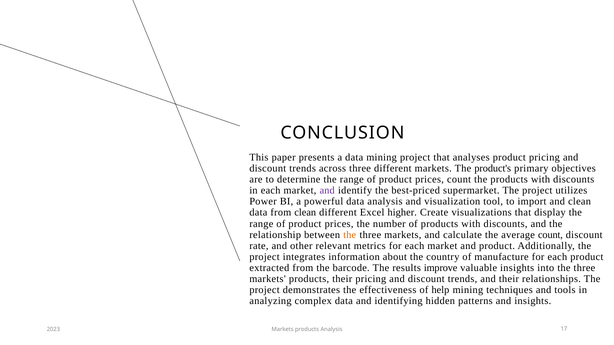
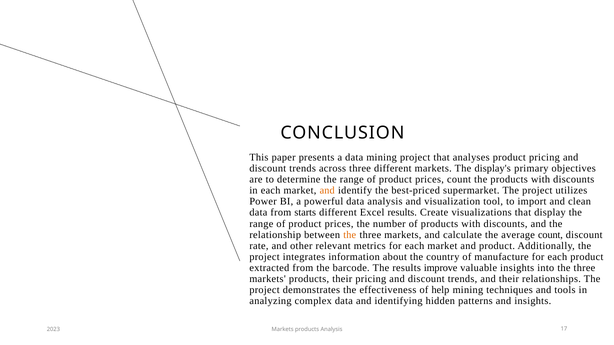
product's: product's -> display's (493, 169)
and colour: purple -> orange (327, 191)
from clean: clean -> starts (305, 213)
Excel higher: higher -> results (402, 213)
